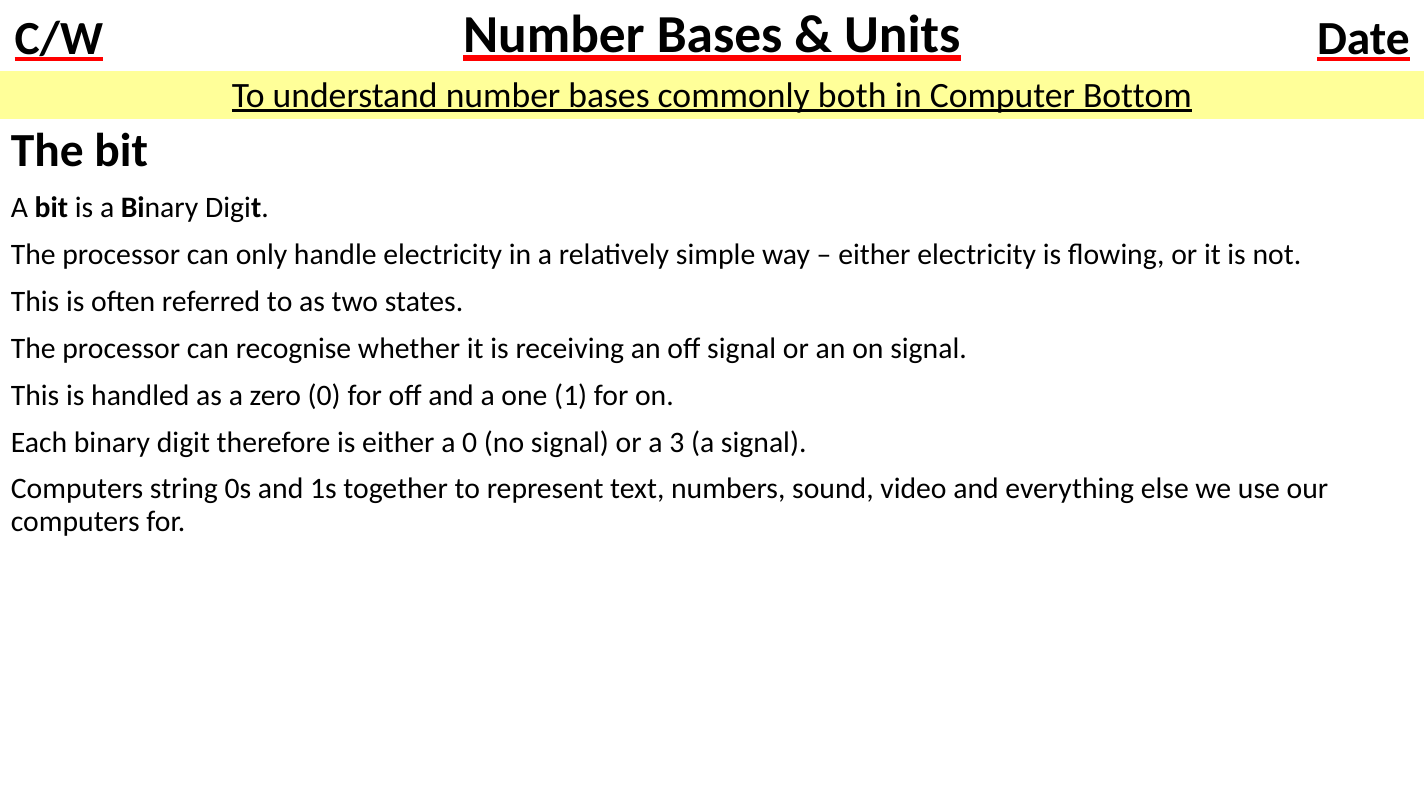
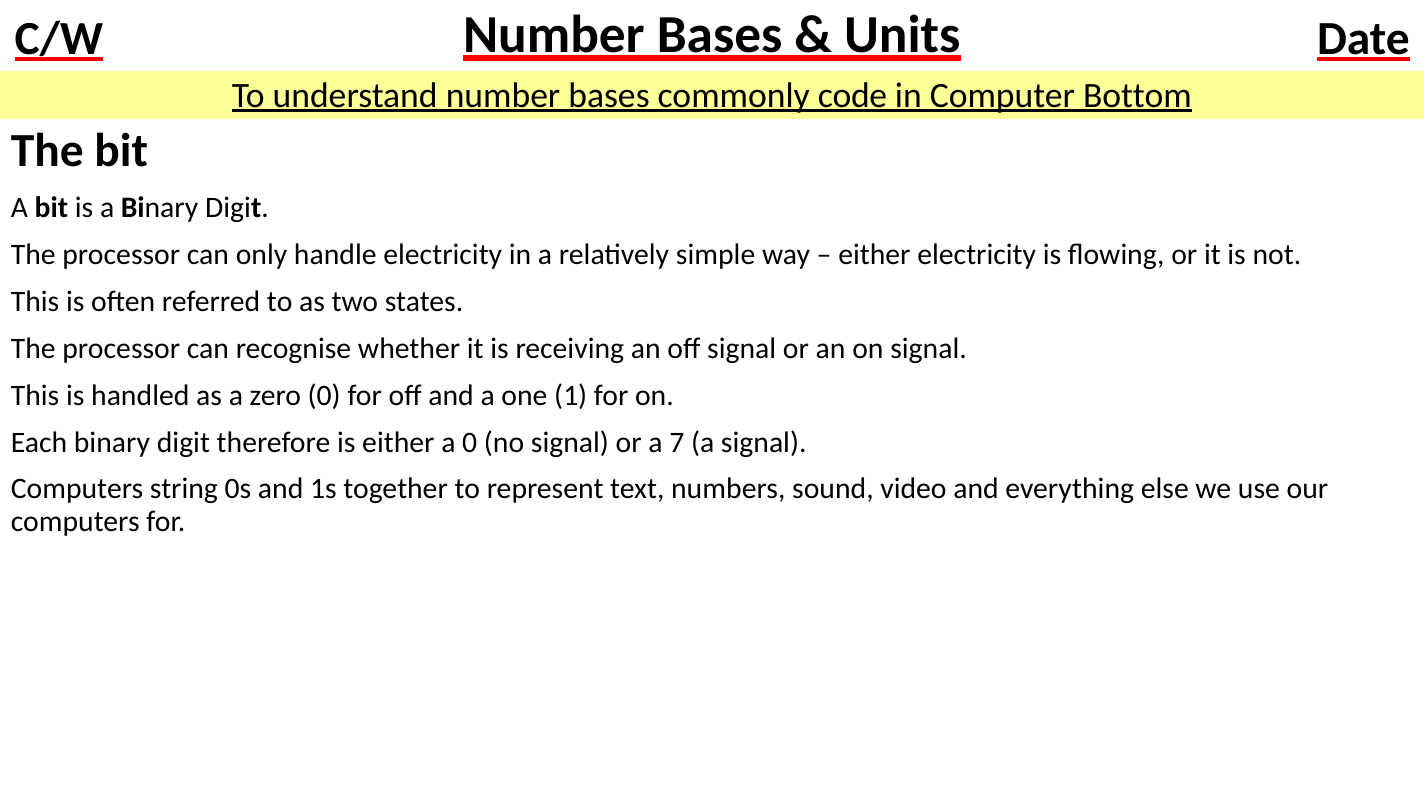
both: both -> code (853, 95)
3: 3 -> 7 (677, 442)
